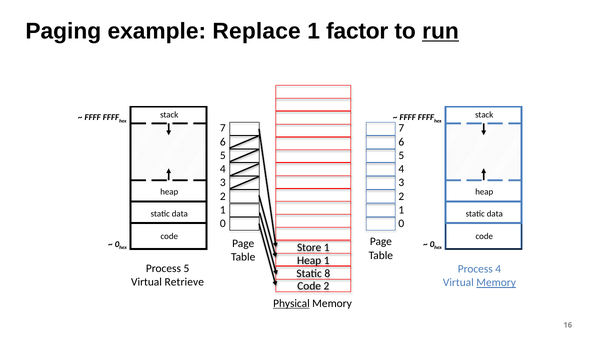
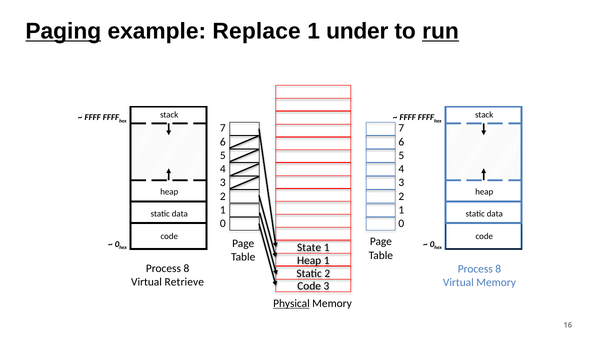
Paging underline: none -> present (63, 31)
factor: factor -> under (357, 31)
Store: Store -> State (309, 248)
5: 5 -> 8 (186, 269)
4: 4 -> 8 (498, 269)
Static 8: 8 -> 2 (327, 274)
Memory underline: present -> none (496, 283)
Code 2: 2 -> 3 (326, 287)
